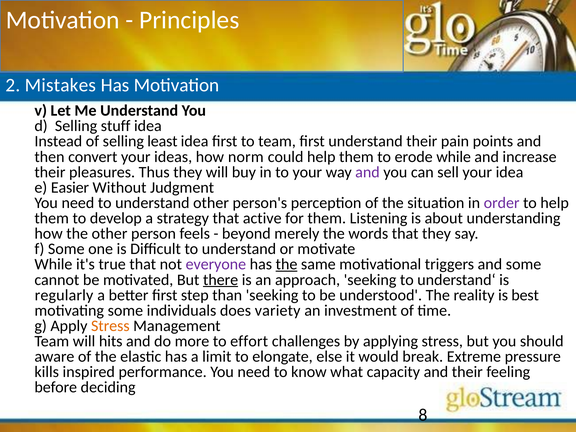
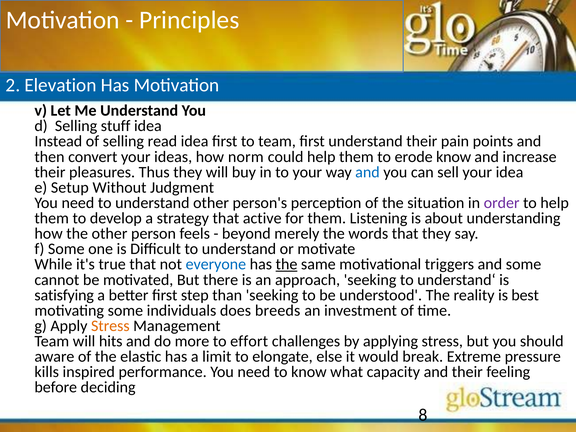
Mistakes: Mistakes -> Elevation (61, 85)
least: least -> read (162, 141)
erode while: while -> know (454, 157)
and colour: purple -> blue (367, 172)
Easier: Easier -> Setup (70, 187)
everyone colour: purple -> blue (216, 264)
there underline: present -> none (221, 280)
regularly: regularly -> satisfying (64, 295)
variety: variety -> breeds (278, 310)
